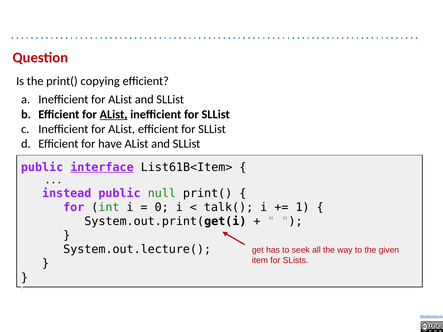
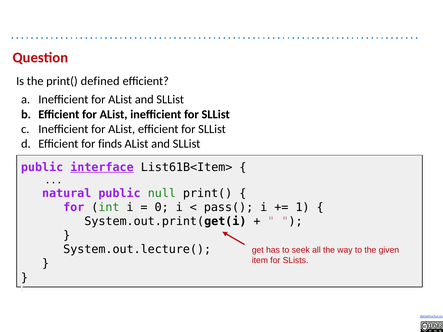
copying: copying -> defined (100, 81)
AList underline: present -> none (114, 114)
have: have -> finds (110, 144)
instead: instead -> natural (67, 193)
talk(: talk( -> pass( (229, 207)
